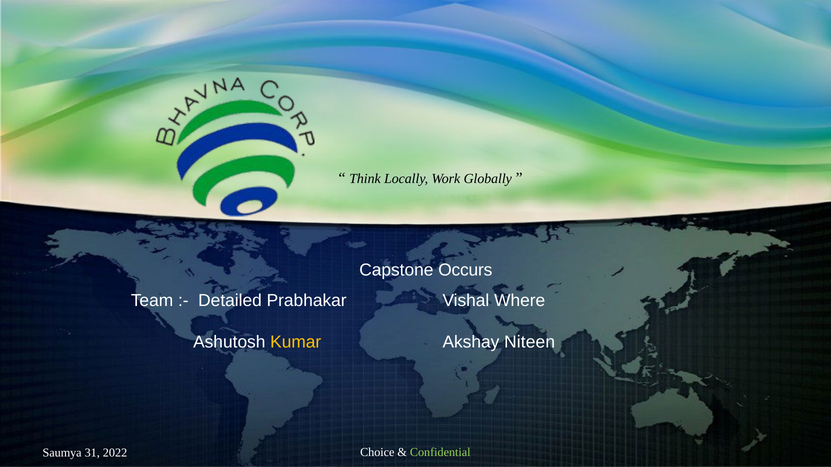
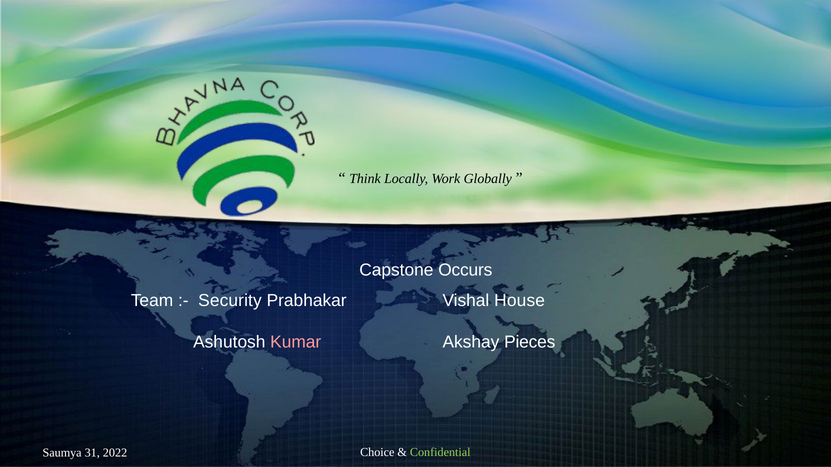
Detailed: Detailed -> Security (230, 301)
Where: Where -> House (520, 301)
Kumar colour: yellow -> pink (296, 342)
Niteen: Niteen -> Pieces (530, 342)
